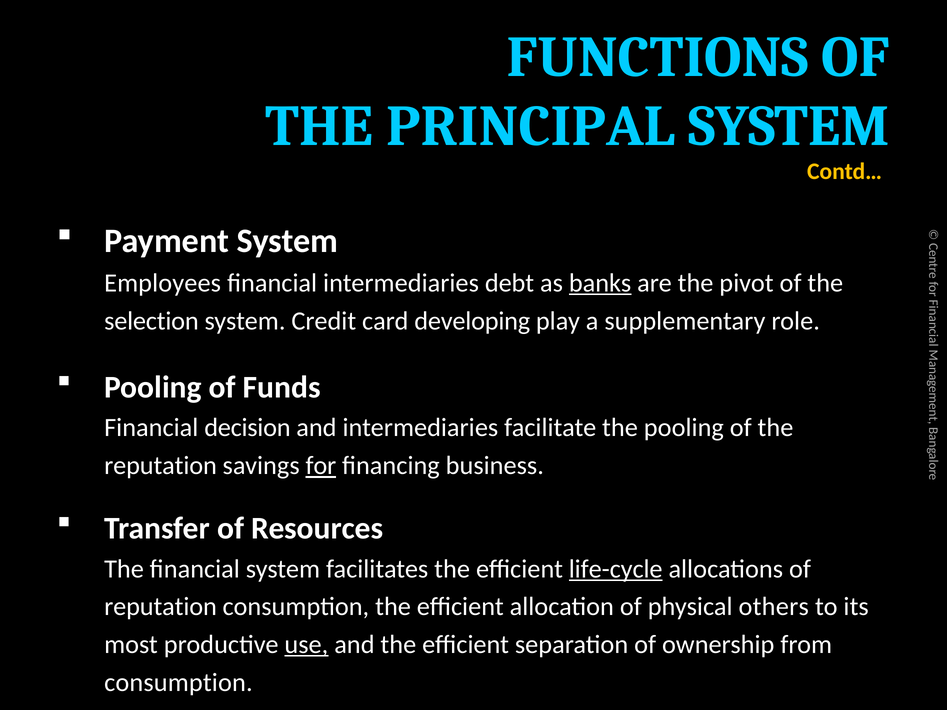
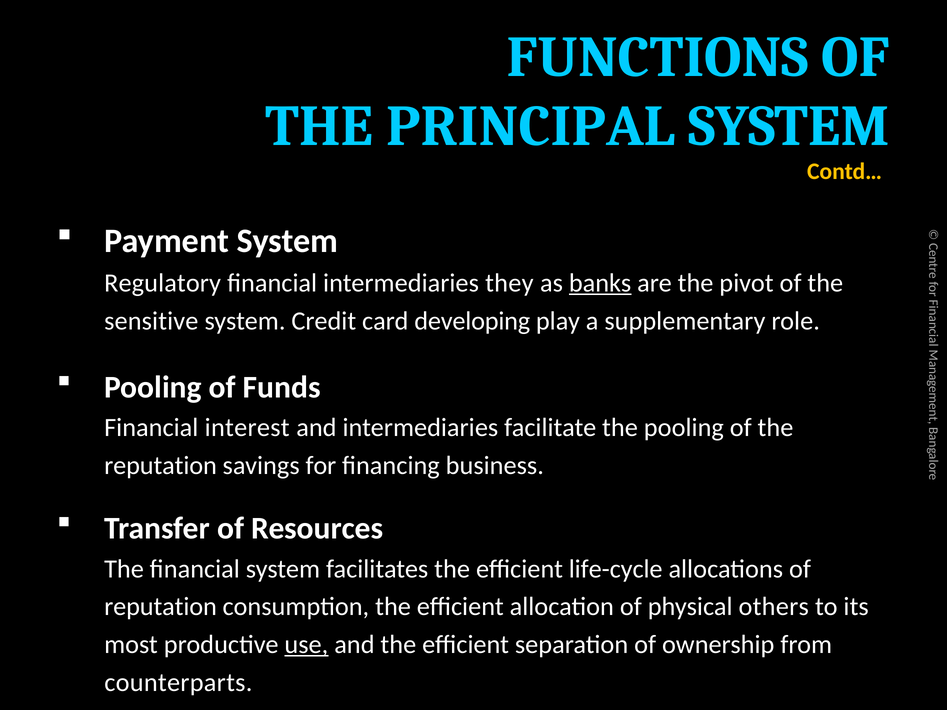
Employees: Employees -> Regulatory (163, 283)
debt: debt -> they (509, 283)
selection: selection -> sensitive (151, 321)
decision: decision -> interest (247, 428)
for underline: present -> none (321, 466)
life-cycle underline: present -> none (616, 569)
consumption: consumption -> counterparts (178, 683)
